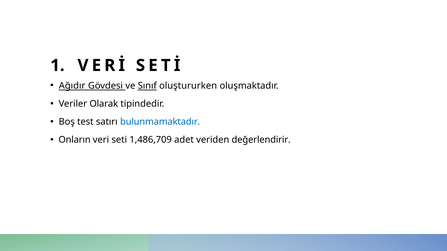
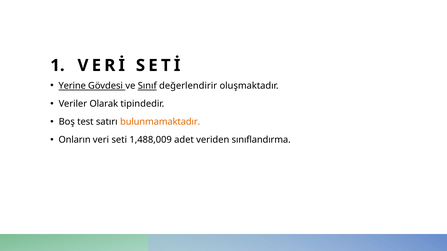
Ağıdır: Ağıdır -> Yerine (72, 86)
oluştururken: oluştururken -> değerlendirir (188, 86)
bulunmamaktadır colour: blue -> orange (160, 122)
1,486,709: 1,486,709 -> 1,488,009 (151, 140)
değerlendirir: değerlendirir -> sınıflandırma (261, 140)
